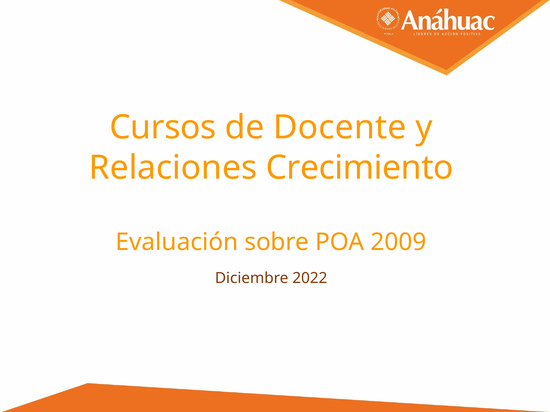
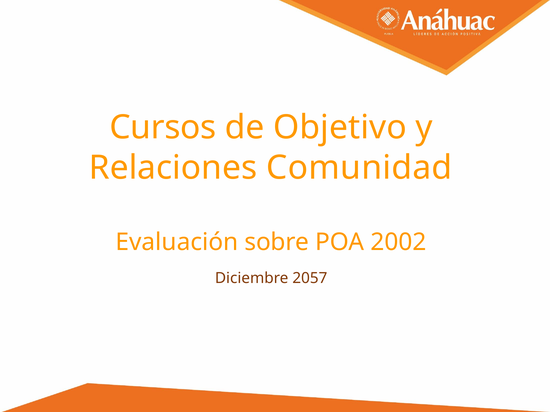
Docente: Docente -> Objetivo (340, 128)
Crecimiento: Crecimiento -> Comunidad (359, 168)
2009: 2009 -> 2002 (398, 242)
2022: 2022 -> 2057 (310, 278)
